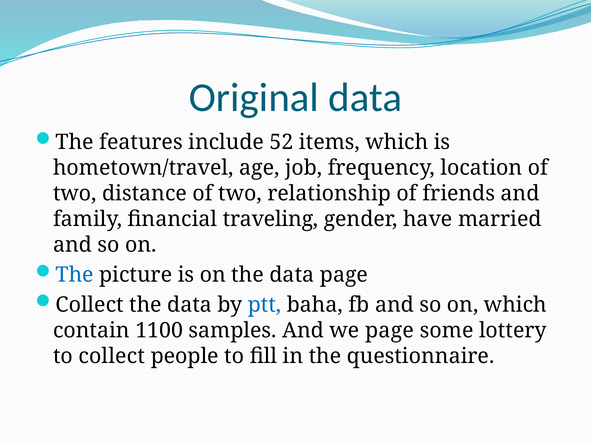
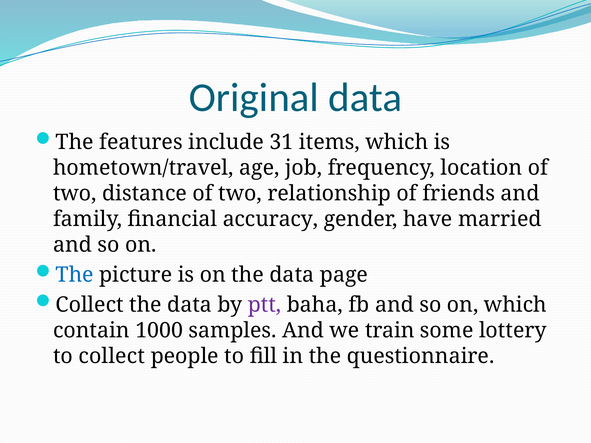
52: 52 -> 31 (282, 142)
traveling: traveling -> accuracy (270, 219)
ptt colour: blue -> purple (265, 305)
1100: 1100 -> 1000 (159, 331)
we page: page -> train (390, 331)
